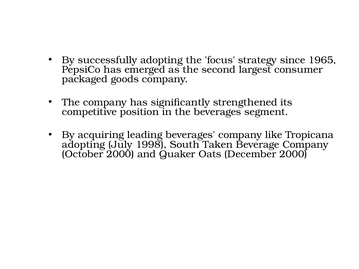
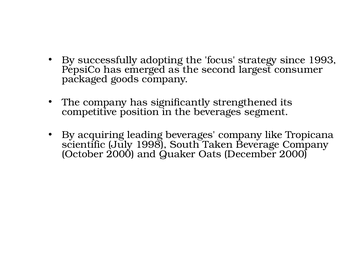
1965: 1965 -> 1993 (322, 60)
adopting: adopting -> scientific (84, 145)
